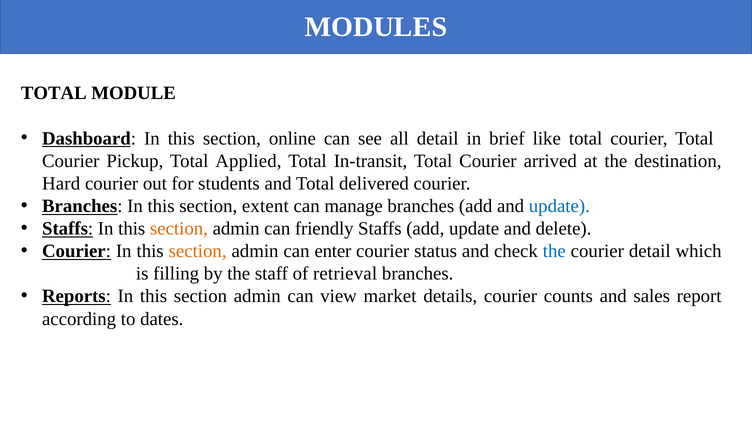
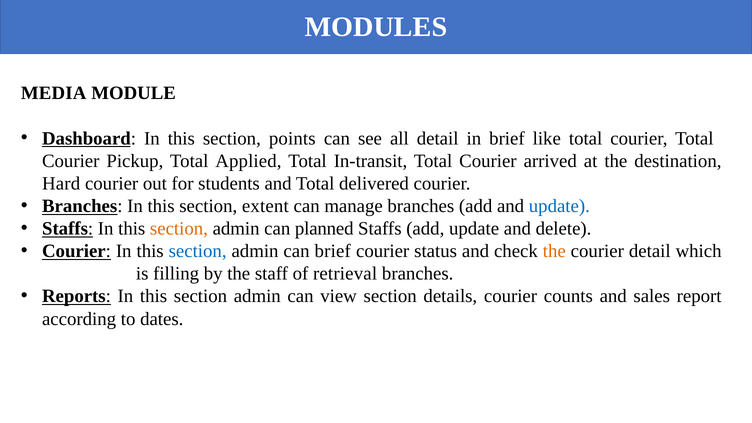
TOTAL: TOTAL -> MEDIA (54, 93)
online: online -> points (292, 138)
friendly: friendly -> planned (324, 229)
section colour: orange -> blue (198, 251)
can enter: enter -> brief (333, 251)
the colour: blue -> orange (554, 251)
view market: market -> section (390, 296)
